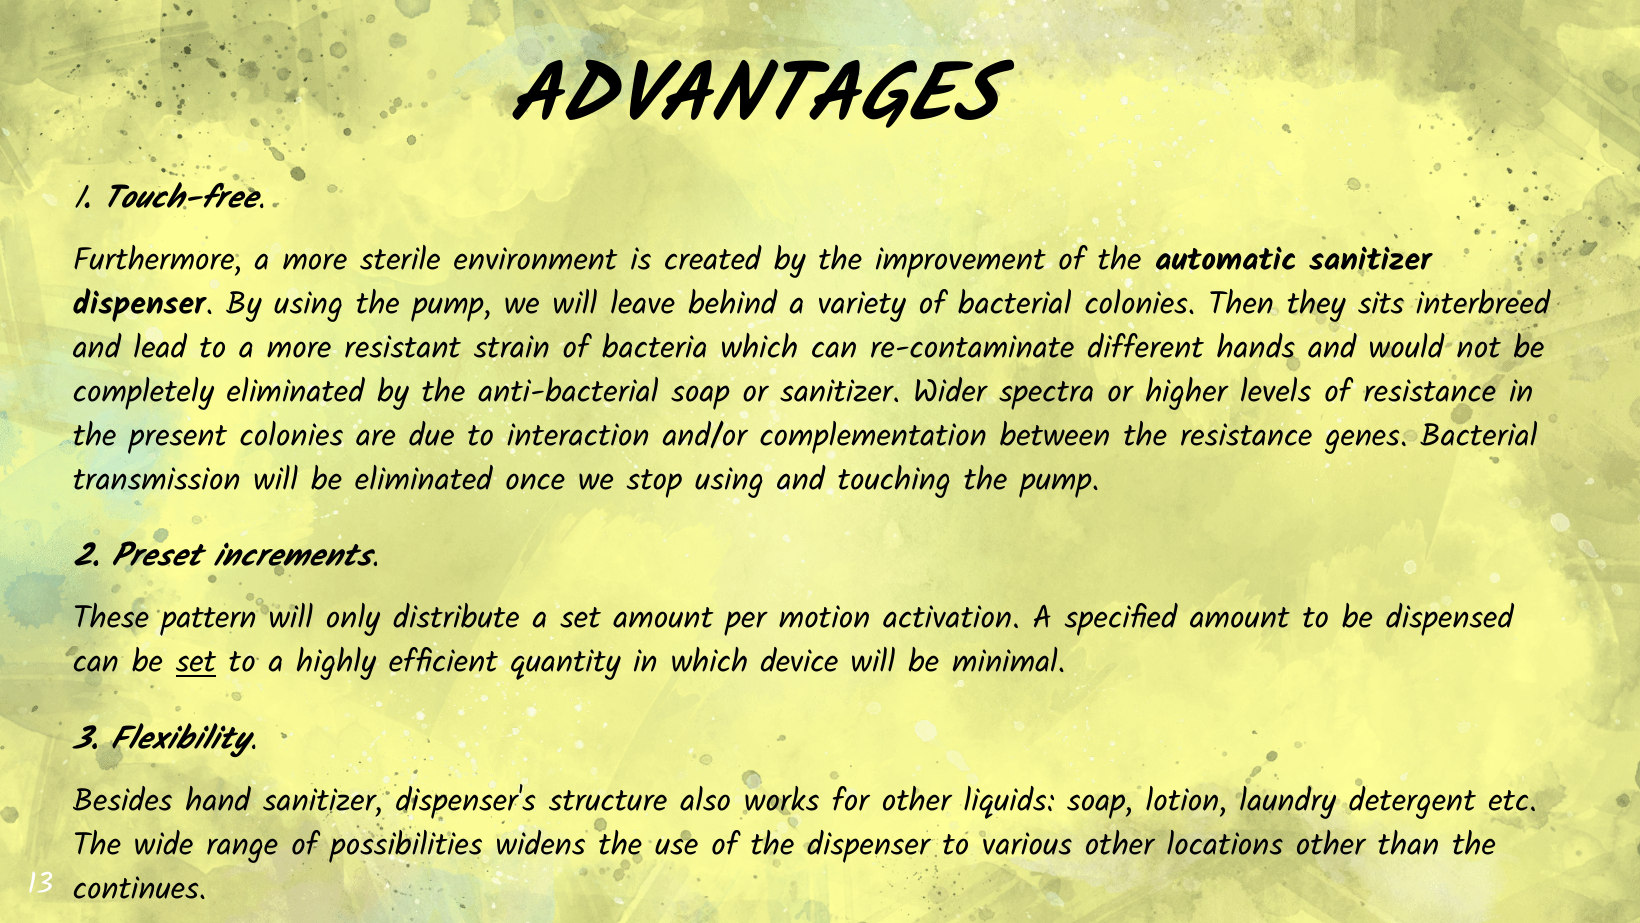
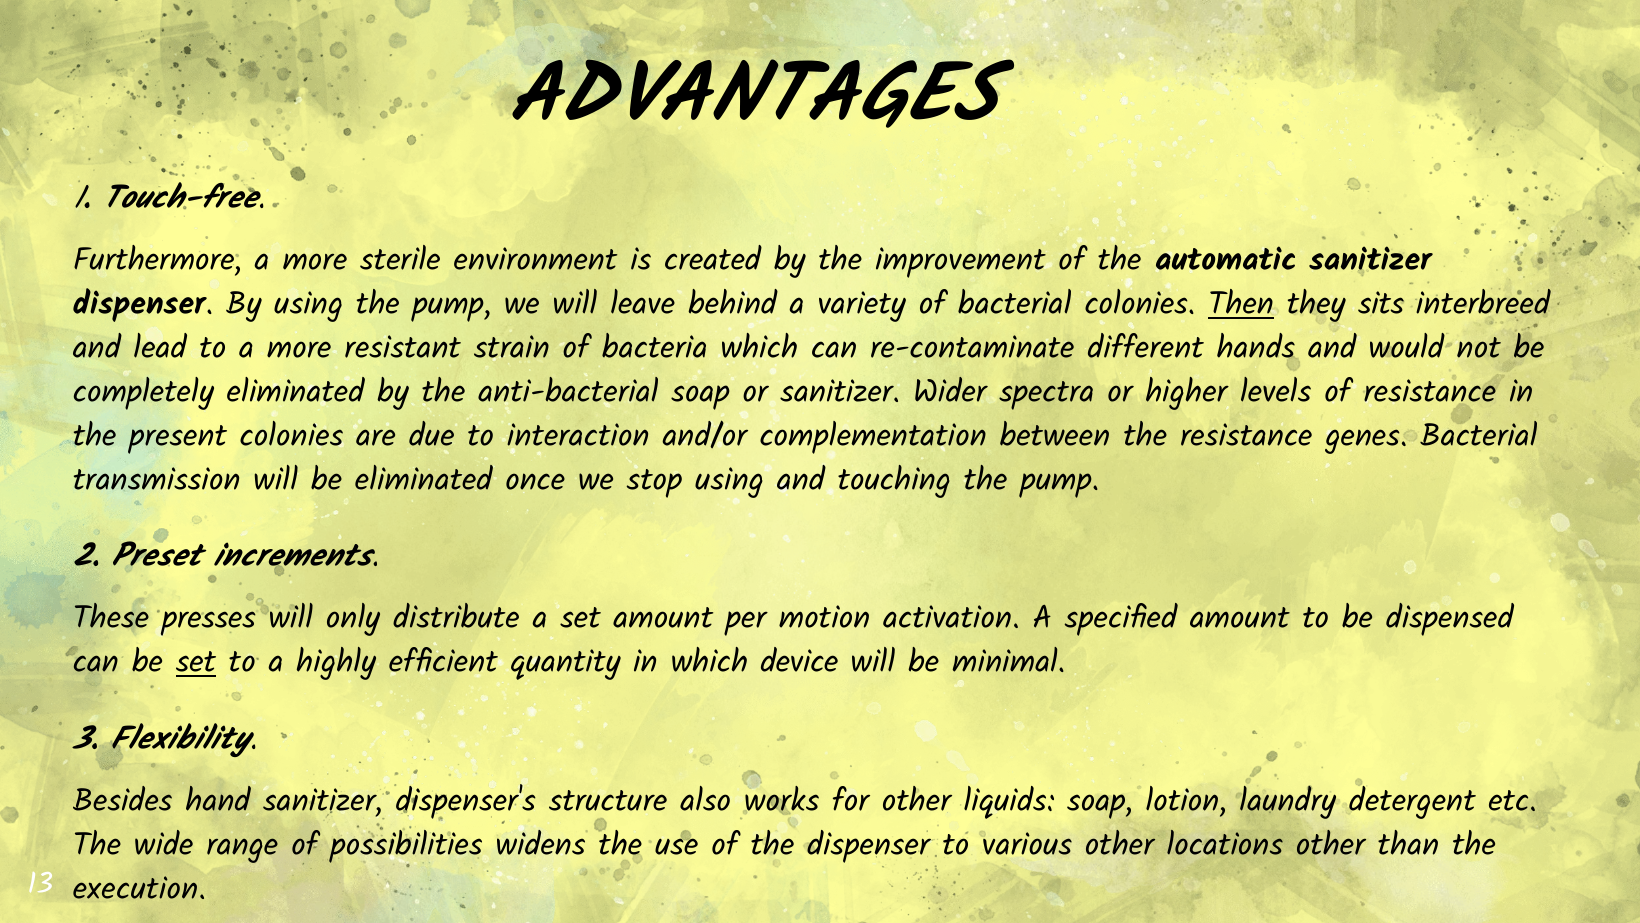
Then underline: none -> present (1241, 304)
pattern: pattern -> presses (209, 618)
continues: continues -> execution (140, 888)
